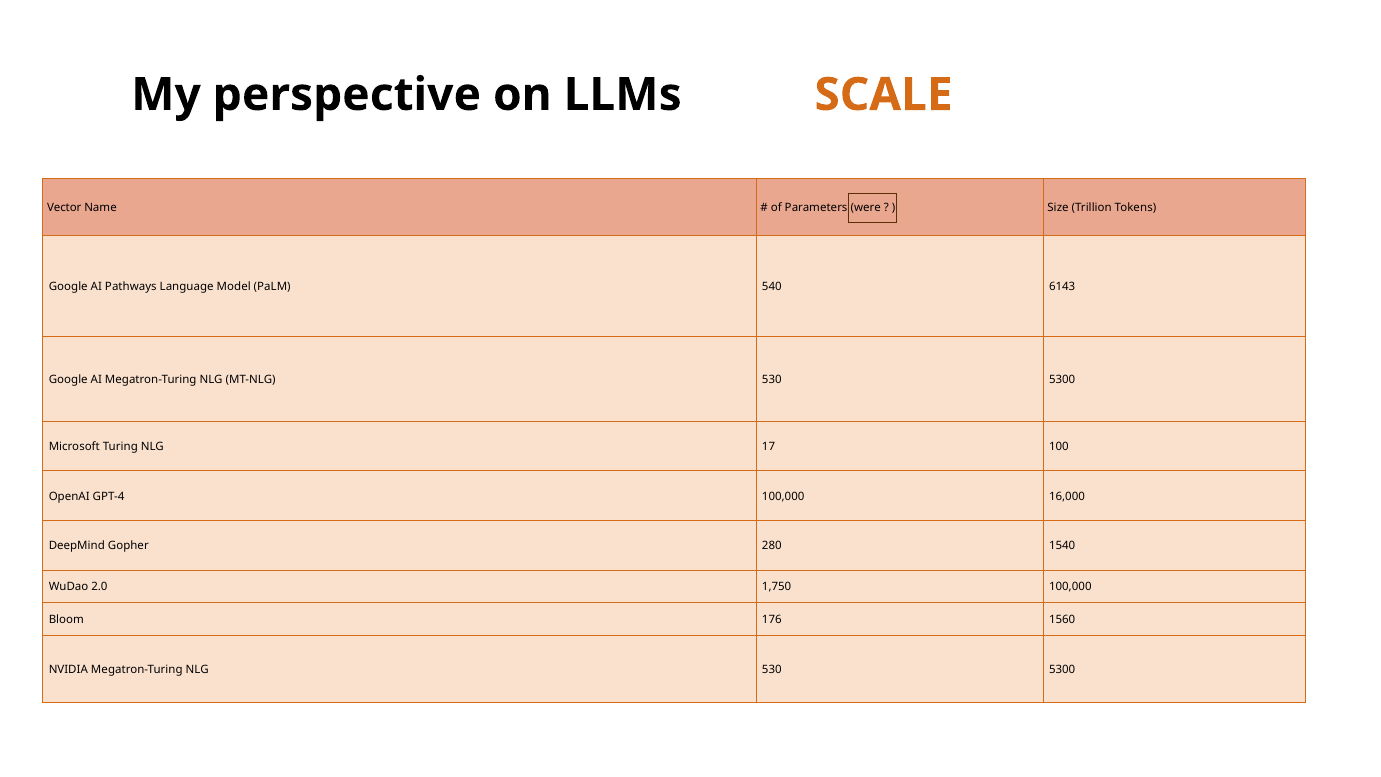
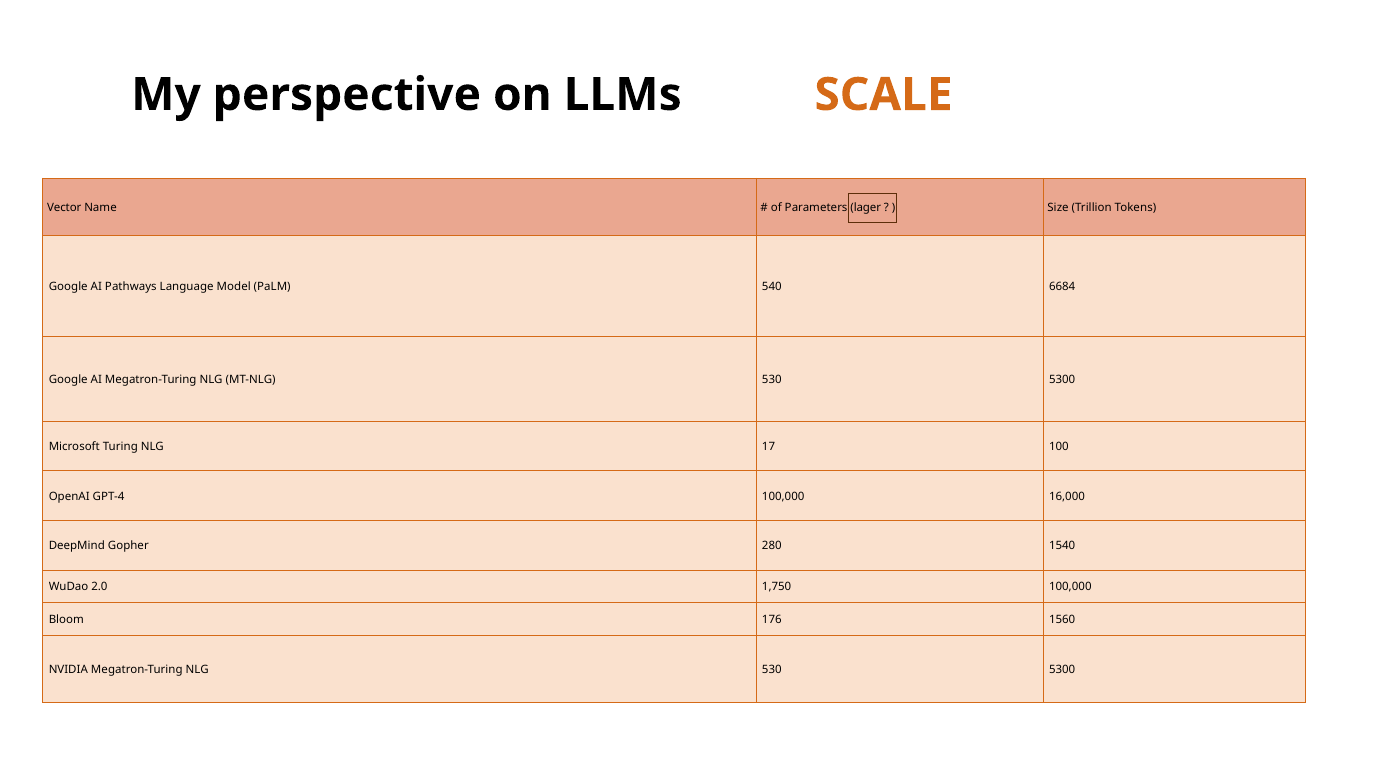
were: were -> lager (866, 207)
6143: 6143 -> 6684 (1062, 287)
